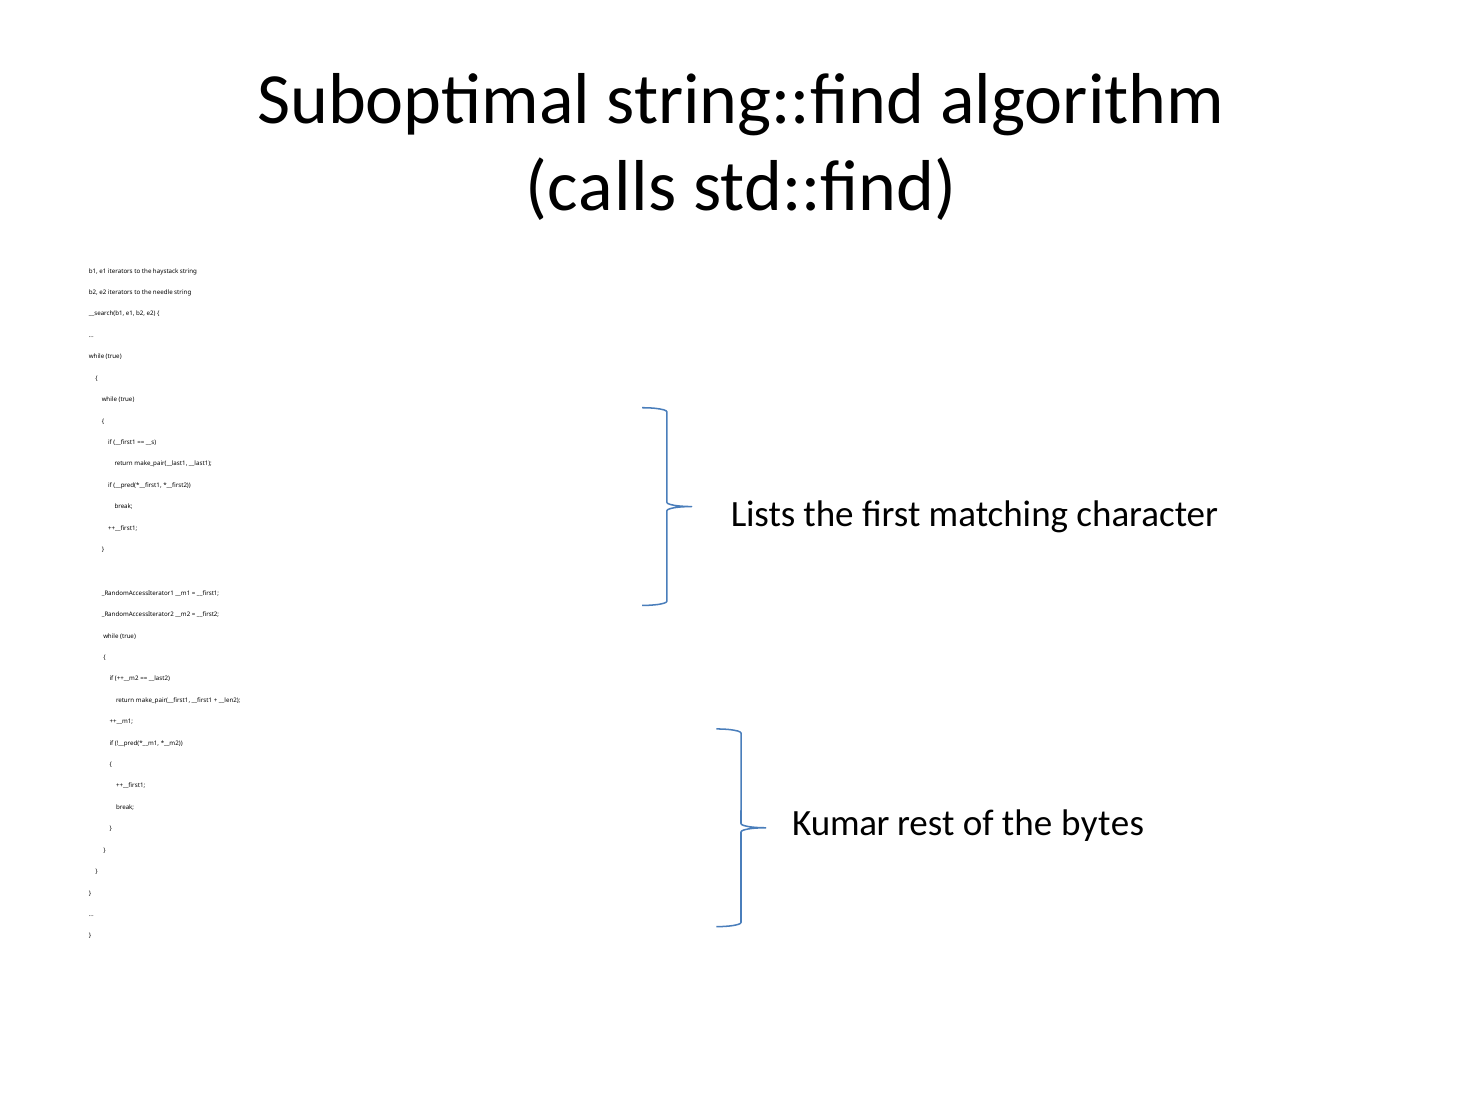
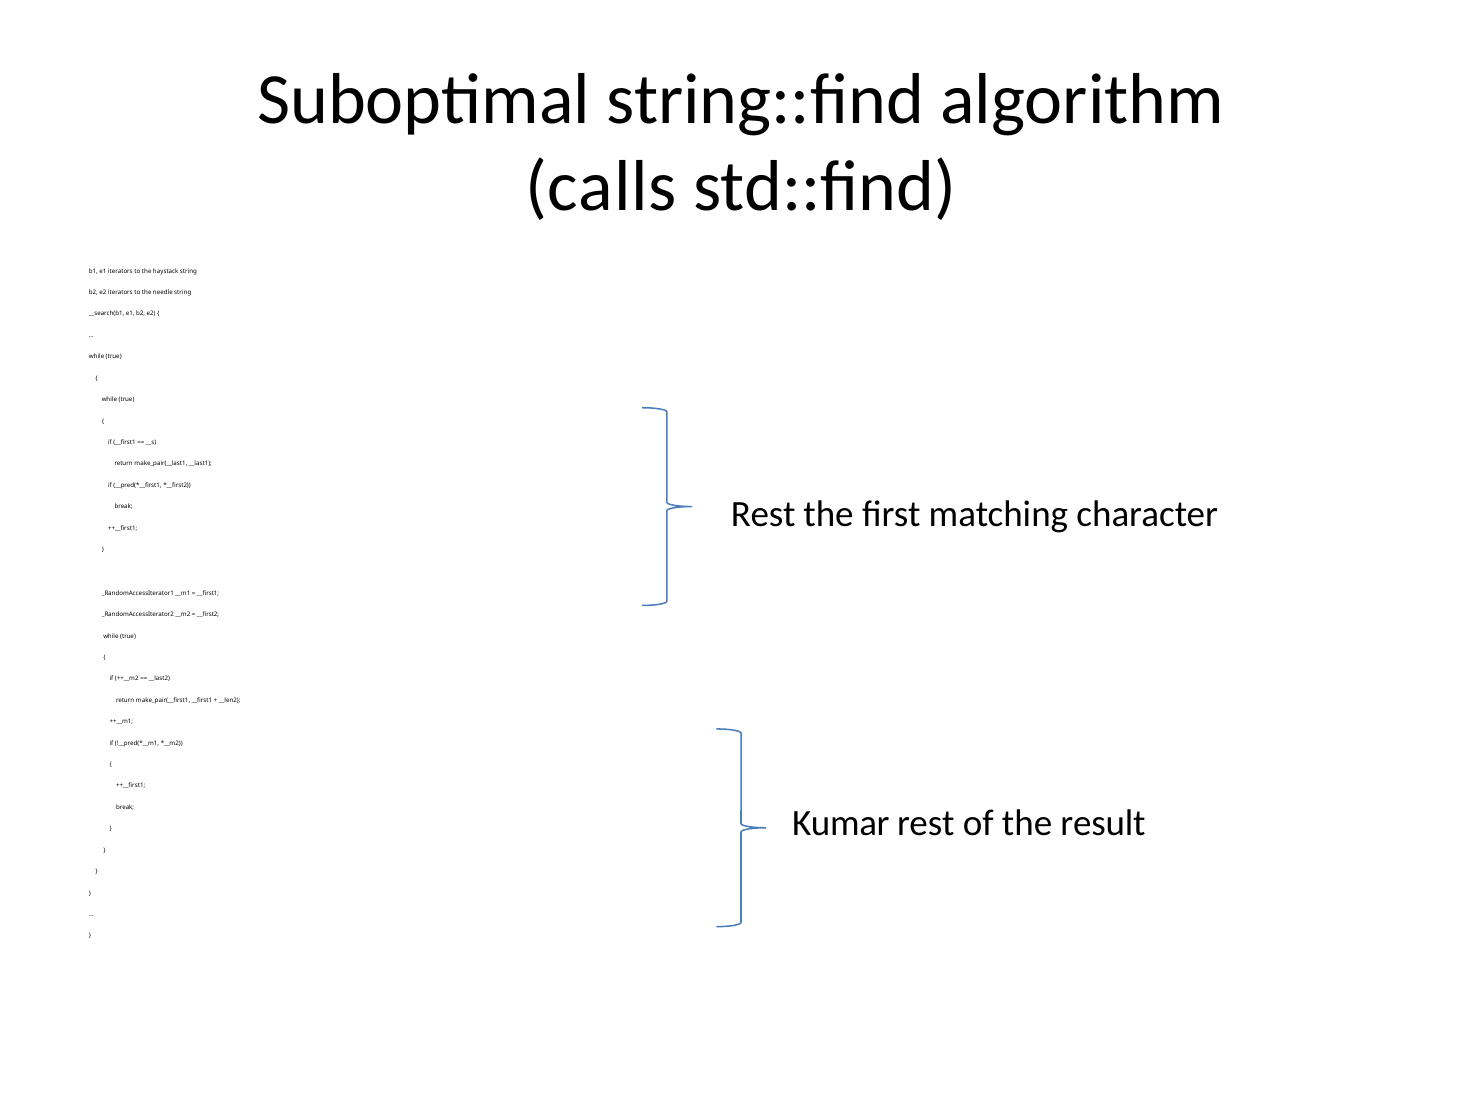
Lists: Lists -> Rest (763, 514)
bytes: bytes -> result (1103, 822)
